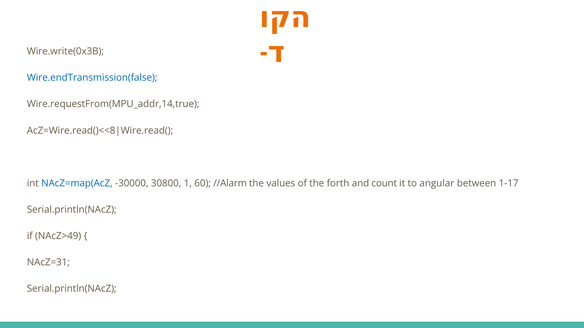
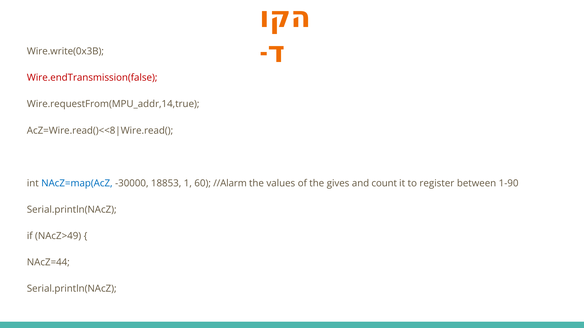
Wire.endTransmission(false colour: blue -> red (92, 78)
30800: 30800 -> 18853 (166, 183)
forth: forth -> gives (338, 183)
angular: angular -> register (437, 183)
1-17: 1-17 -> 1-90 (509, 183)
NAcZ=31: NAcZ=31 -> NAcZ=44 (48, 263)
